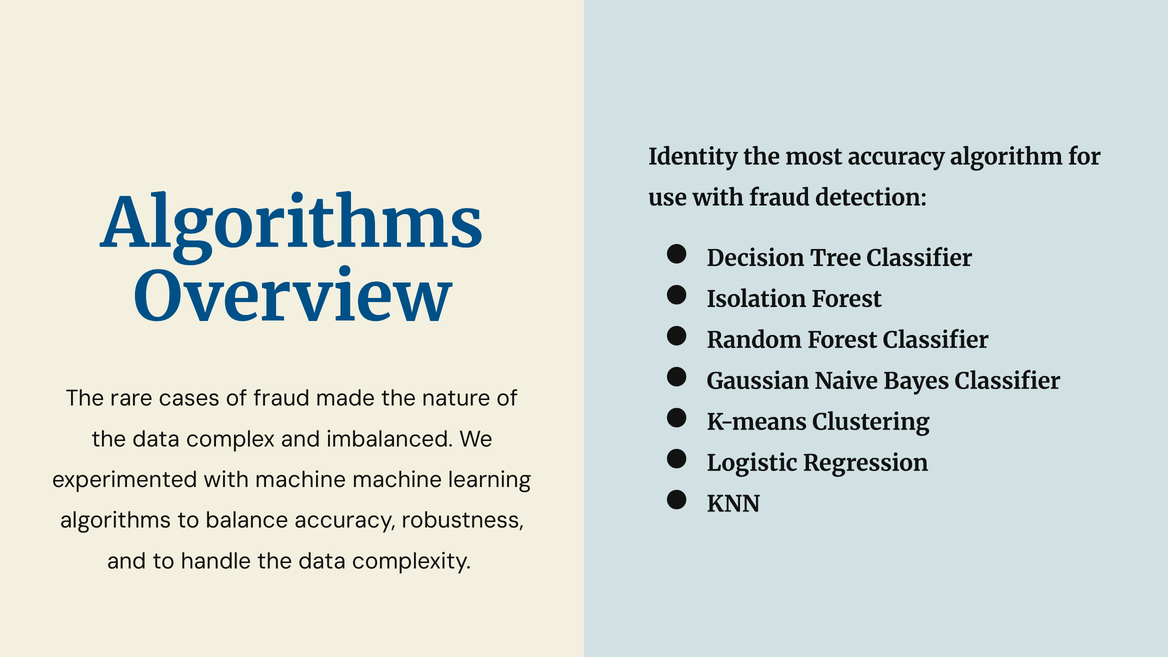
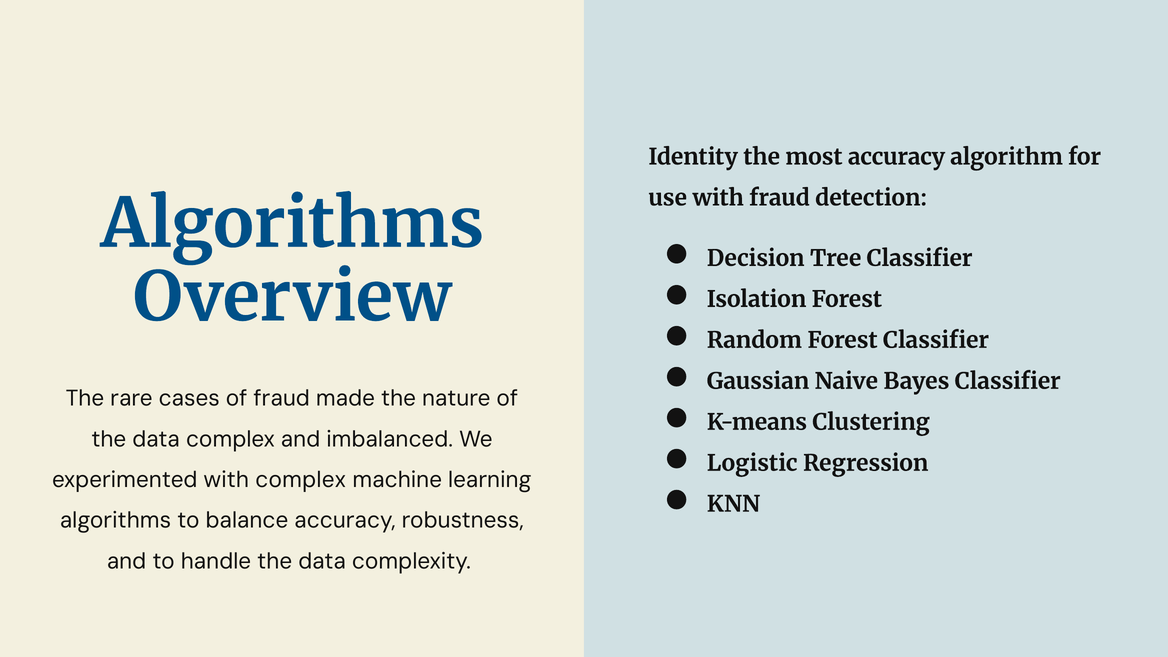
with machine: machine -> complex (301, 480)
